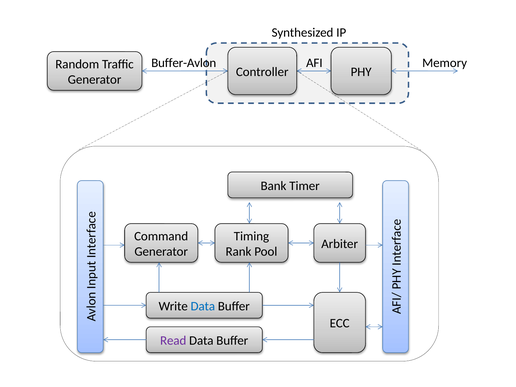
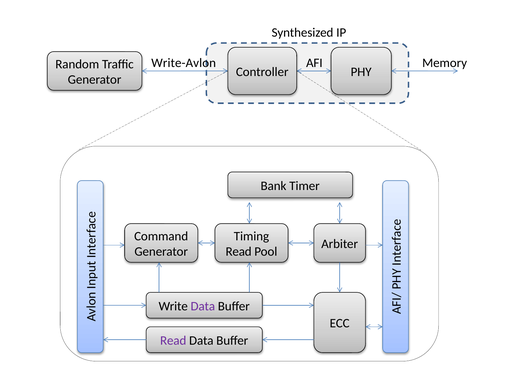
Buffer-Avlon: Buffer-Avlon -> Write-Avlon (184, 63)
Rank: Rank -> Read (239, 252)
Data colour: blue -> purple (203, 306)
